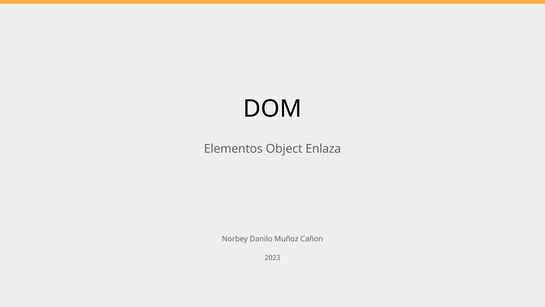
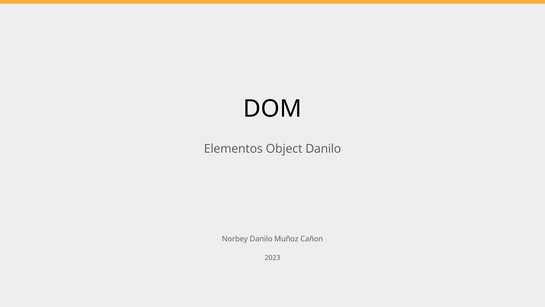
Object Enlaza: Enlaza -> Danilo (323, 149)
